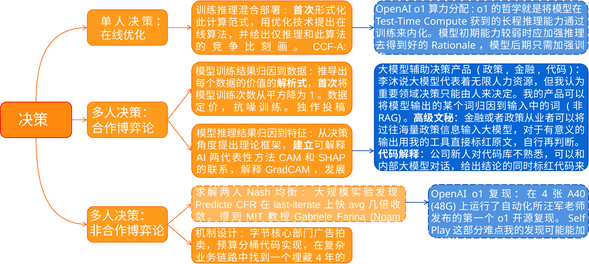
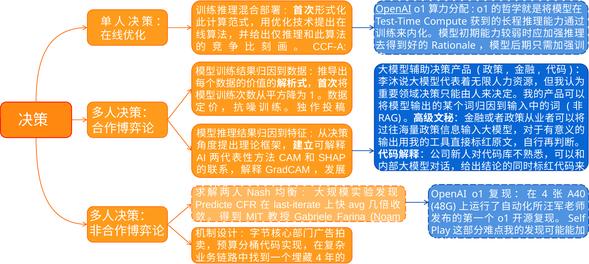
OpenAI underline: none -> present (393, 9)
